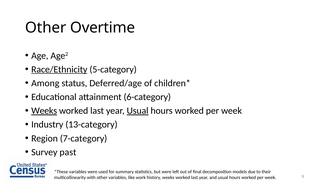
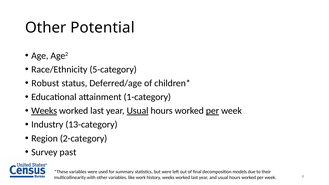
Overtime: Overtime -> Potential (103, 28)
Race/Ethnicity underline: present -> none (59, 69)
Among: Among -> Robust (45, 83)
6-category: 6-category -> 1-category (147, 97)
per underline: none -> present (212, 111)
7-category: 7-category -> 2-category (84, 138)
